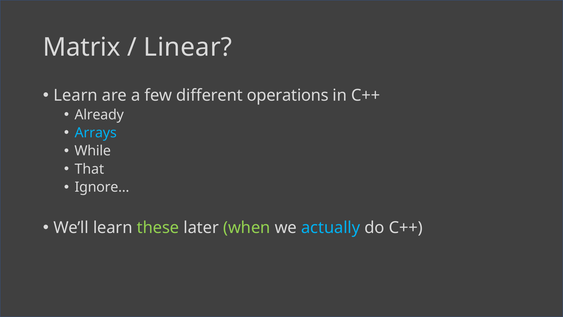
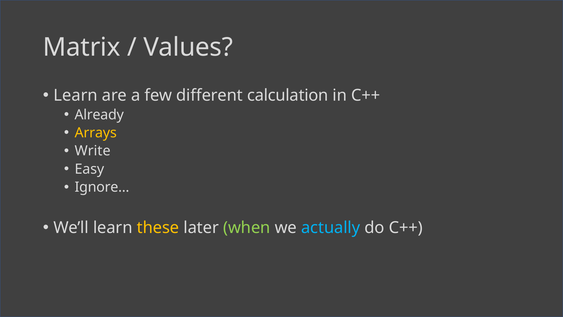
Linear: Linear -> Values (188, 47)
operations: operations -> calculation (288, 95)
Arrays colour: light blue -> yellow (96, 133)
While: While -> Write (93, 151)
That: That -> Easy (89, 169)
these colour: light green -> yellow (158, 228)
